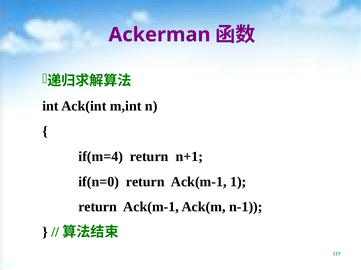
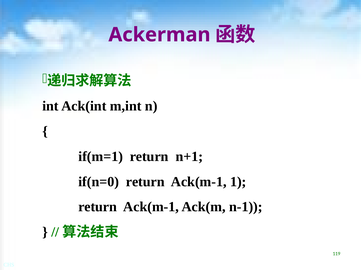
if(m=4: if(m=4 -> if(m=1 (101, 157)
